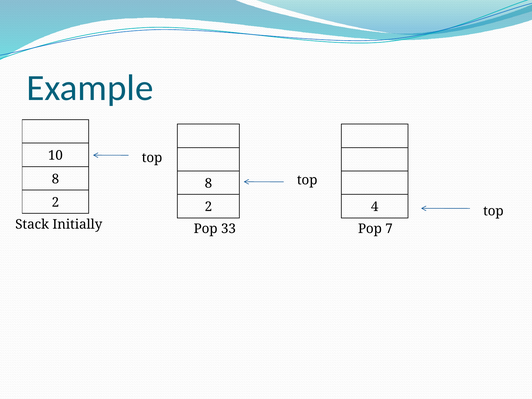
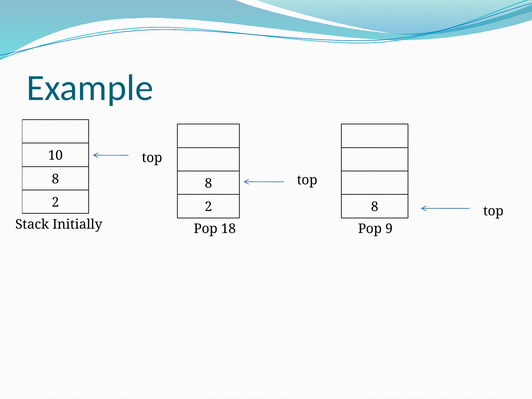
4: 4 -> 8 (375, 207)
33: 33 -> 18 (228, 229)
7: 7 -> 9 (389, 229)
